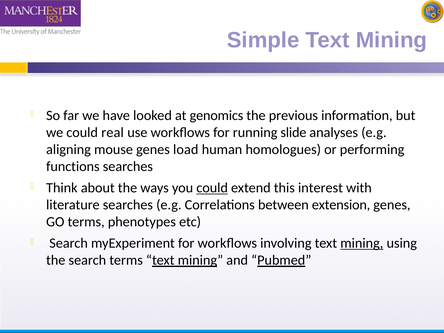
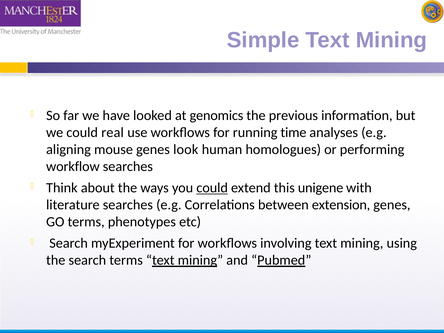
slide: slide -> time (293, 133)
load: load -> look (186, 150)
functions: functions -> workflow (73, 167)
interest: interest -> unigene (321, 188)
mining underline: present -> none (362, 243)
